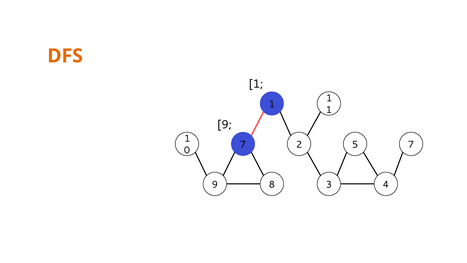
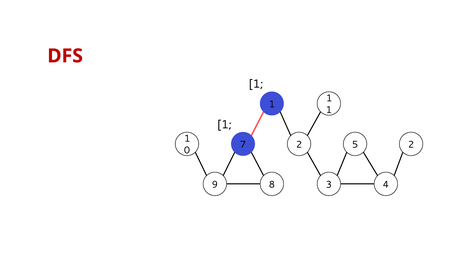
DFS colour: orange -> red (65, 56)
9: 9 -> 1 (224, 125)
5 7: 7 -> 2 (411, 144)
